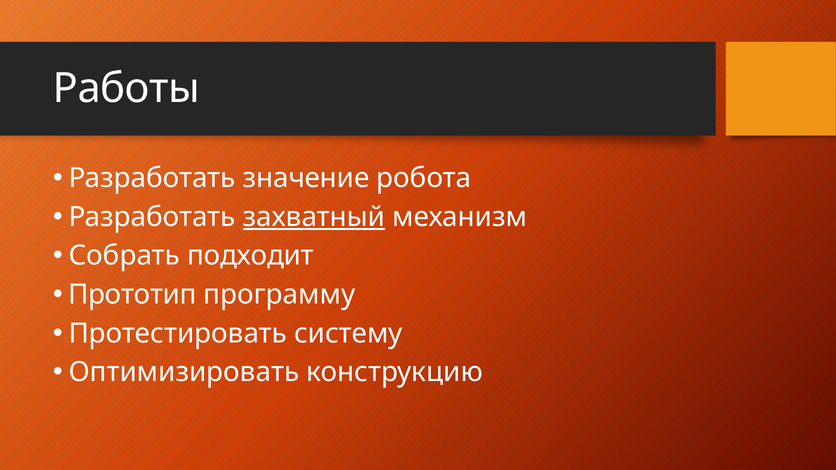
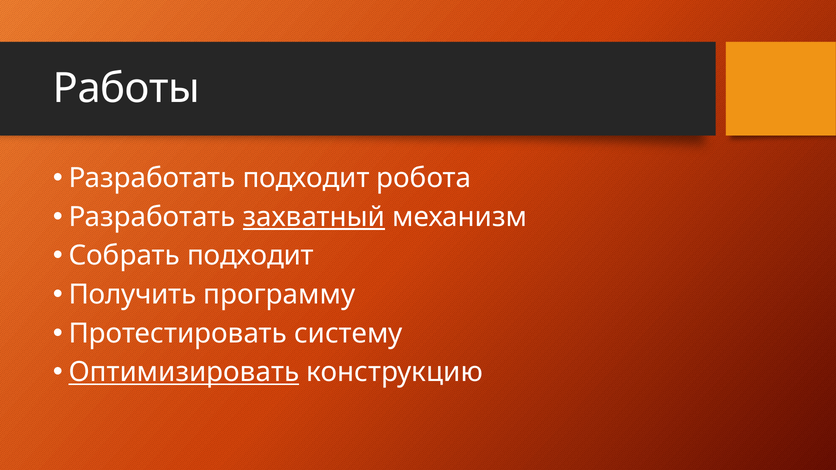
Разработать значение: значение -> подходит (306, 178)
Прототип: Прототип -> Получить (132, 295)
Оптимизировать underline: none -> present (184, 372)
